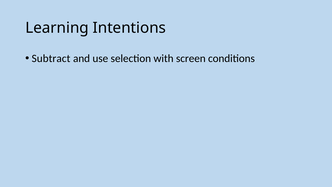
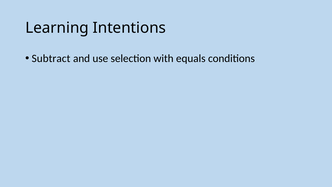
screen: screen -> equals (191, 58)
